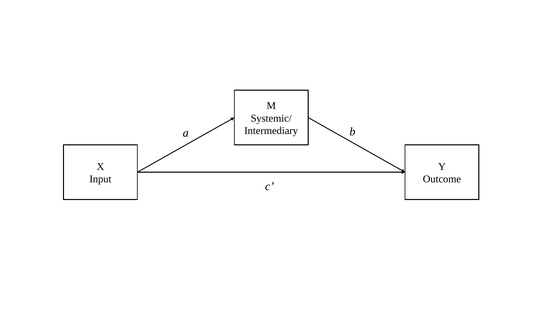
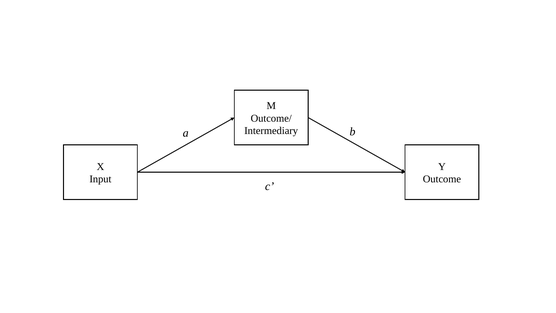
Systemic/: Systemic/ -> Outcome/ (271, 118)
